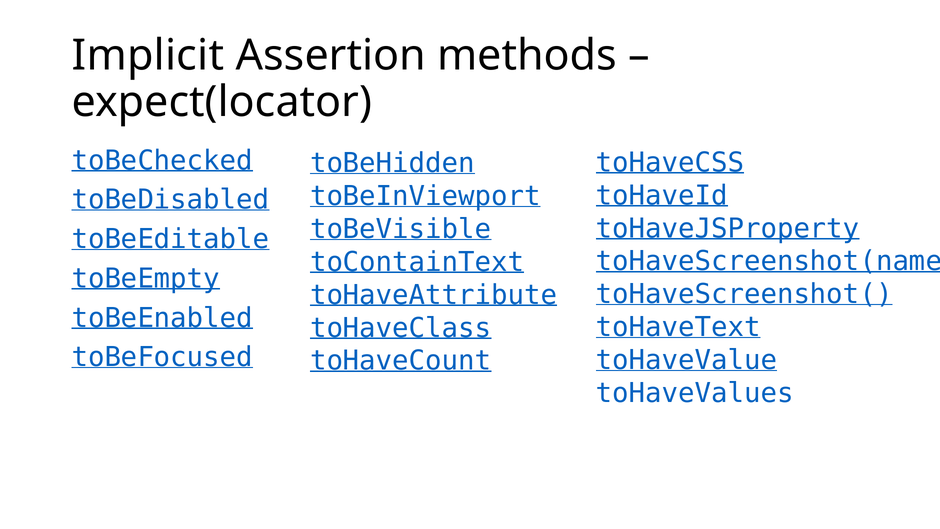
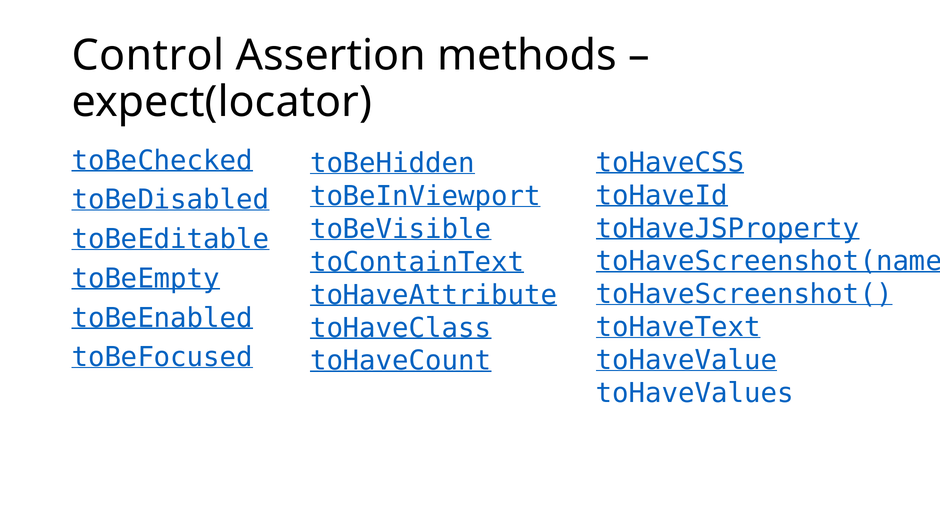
Implicit: Implicit -> Control (148, 56)
